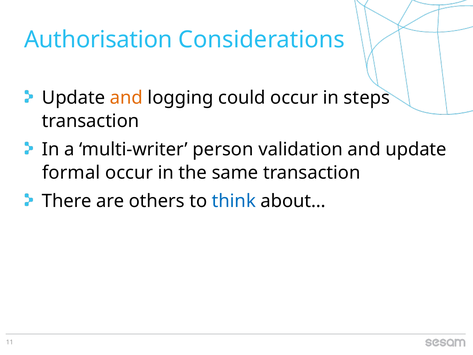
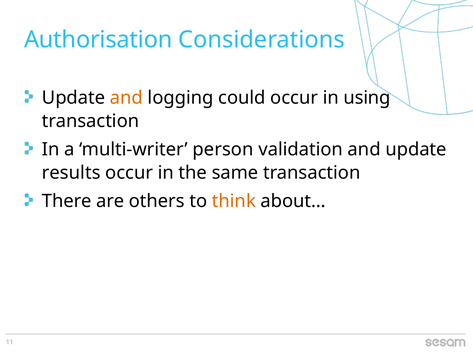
steps: steps -> using (367, 98)
formal: formal -> results (71, 172)
think colour: blue -> orange (234, 201)
